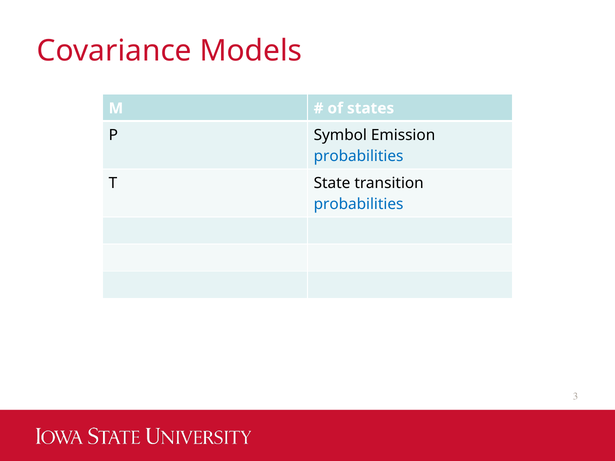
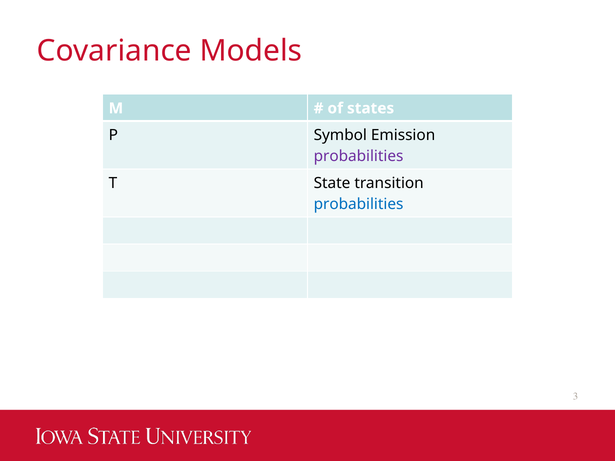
probabilities colour: blue -> purple (359, 156)
